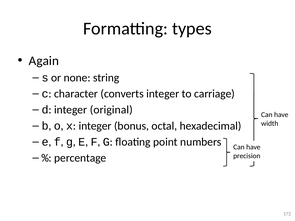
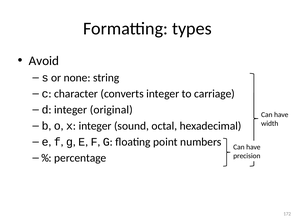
Again: Again -> Avoid (44, 61)
bonus: bonus -> sound (132, 126)
